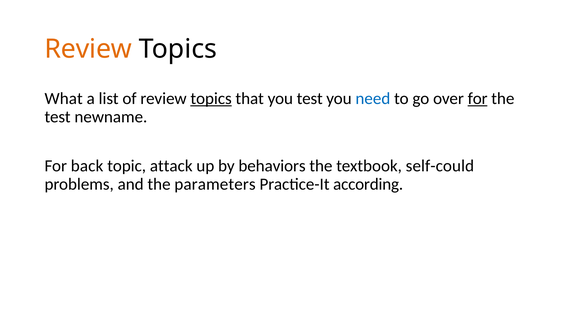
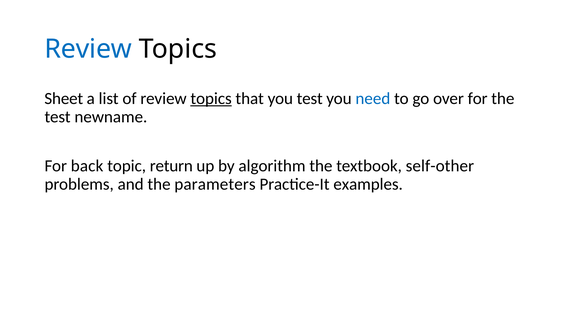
Review colour: orange -> blue (88, 49)
What: What -> Sheet (64, 99)
for underline: present -> none (478, 99)
attack: attack -> return (171, 166)
behaviors: behaviors -> algorithm (272, 166)
self-could: self-could -> self-other (440, 166)
according: according -> examples (368, 185)
